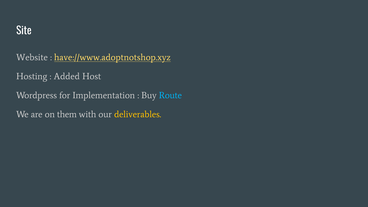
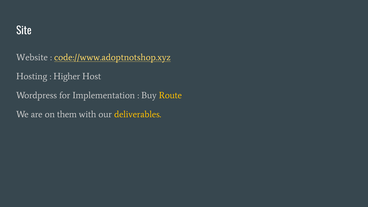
have://www.adoptnotshop.xyz: have://www.adoptnotshop.xyz -> code://www.adoptnotshop.xyz (112, 57)
Added: Added -> Higher (67, 76)
Route colour: light blue -> yellow (170, 95)
